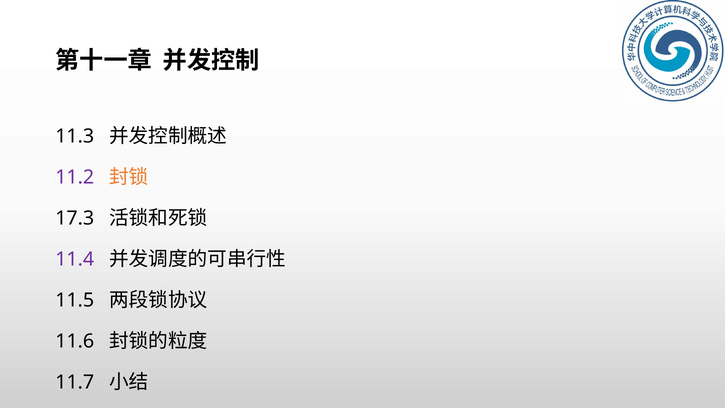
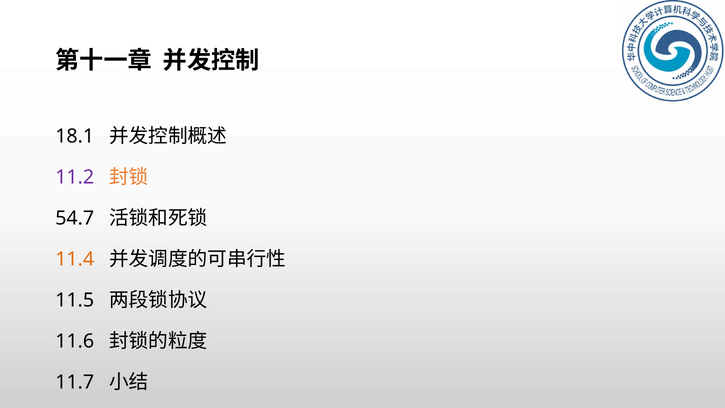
11.3: 11.3 -> 18.1 (75, 136)
17.3: 17.3 -> 54.7 (75, 218)
11.4 colour: purple -> orange (75, 259)
